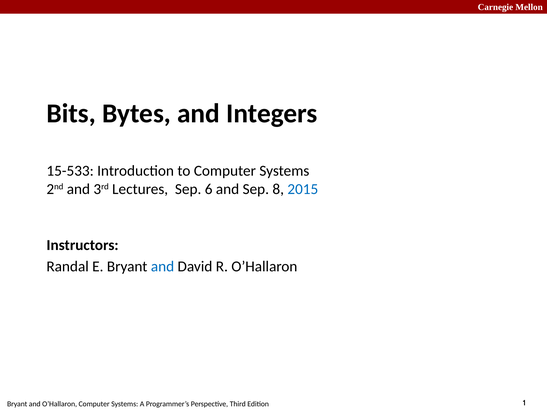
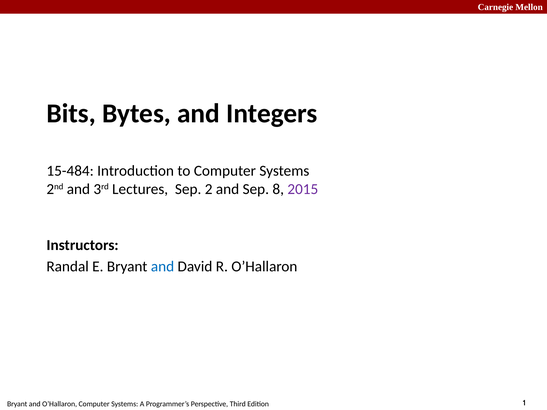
15-533: 15-533 -> 15-484 (70, 171)
6: 6 -> 2 (209, 189)
2015 colour: blue -> purple (303, 189)
